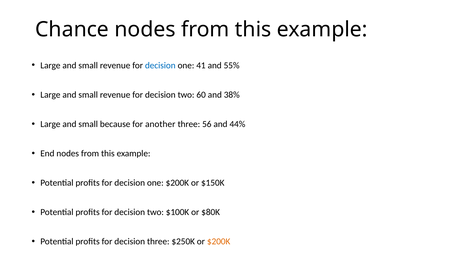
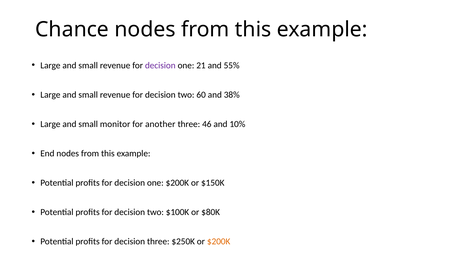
decision colour: blue -> purple (160, 65)
41: 41 -> 21 (201, 65)
because: because -> monitor (115, 124)
56: 56 -> 46 (207, 124)
44%: 44% -> 10% (237, 124)
